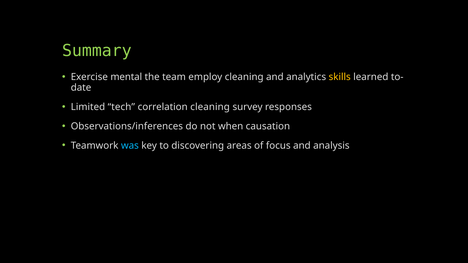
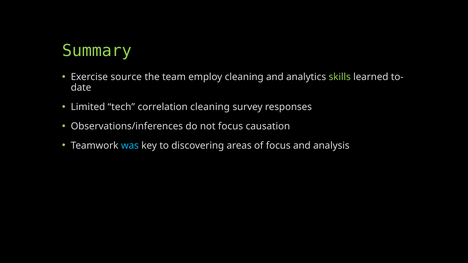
mental: mental -> source (126, 77)
skills colour: yellow -> light green (340, 77)
not when: when -> focus (231, 126)
